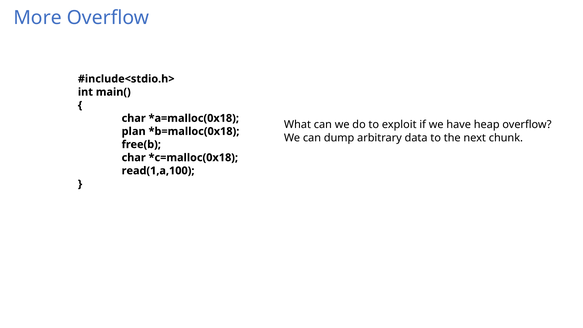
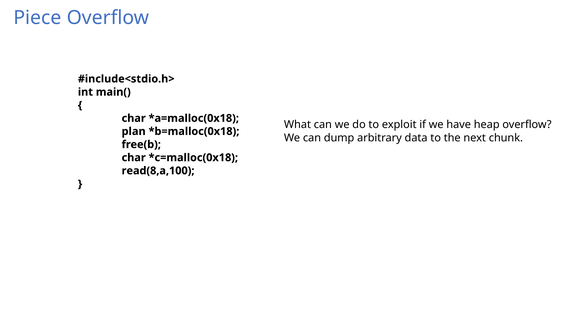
More: More -> Piece (37, 18)
read(1,a,100: read(1,a,100 -> read(8,a,100 (158, 171)
